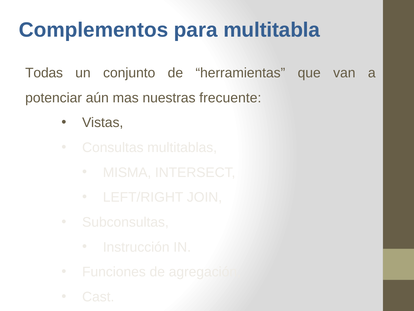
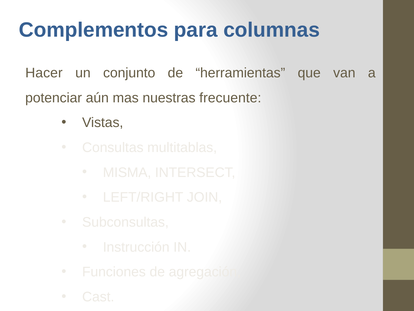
multitabla: multitabla -> columnas (272, 30)
Todas: Todas -> Hacer (44, 73)
